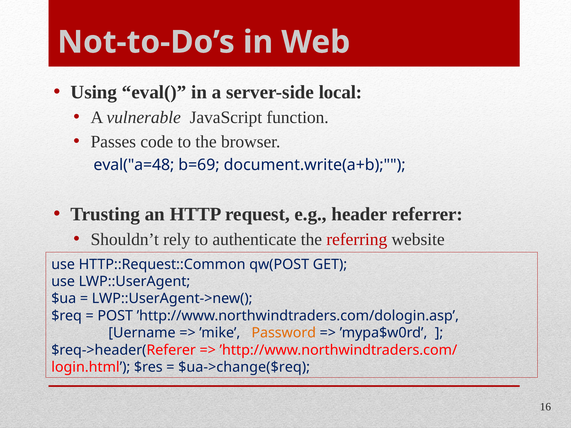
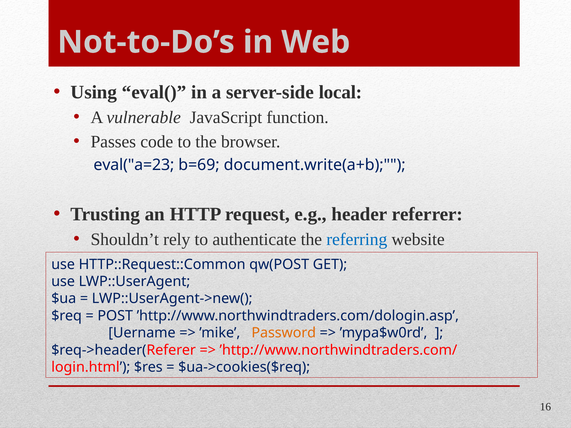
eval("a=48: eval("a=48 -> eval("a=23 (134, 165)
referring colour: red -> blue (357, 240)
$ua->change($req: $ua->change($req -> $ua->cookies($req (244, 367)
